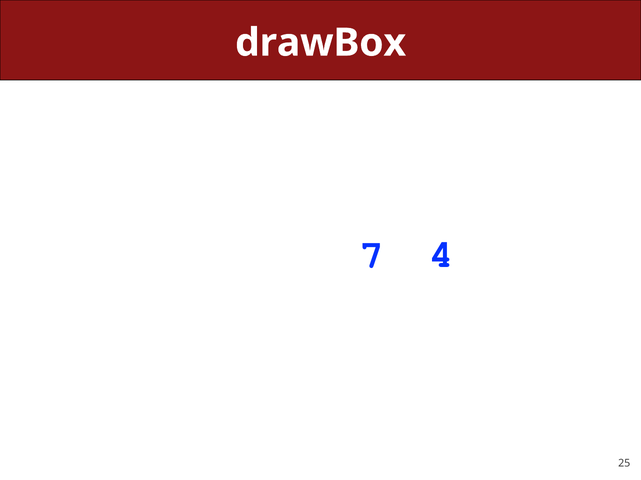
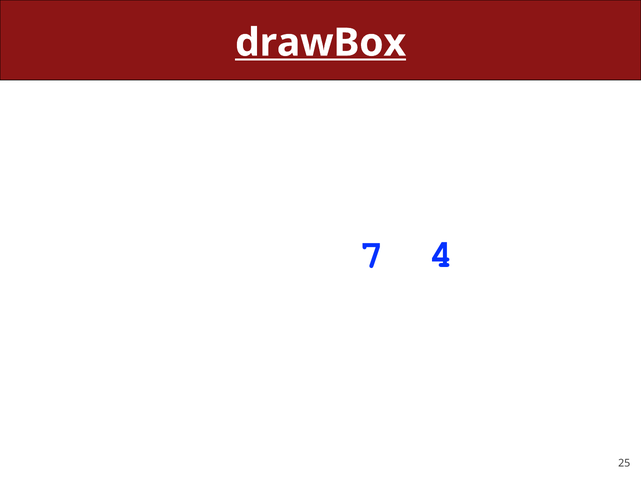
drawBox underline: none -> present (321, 43)
